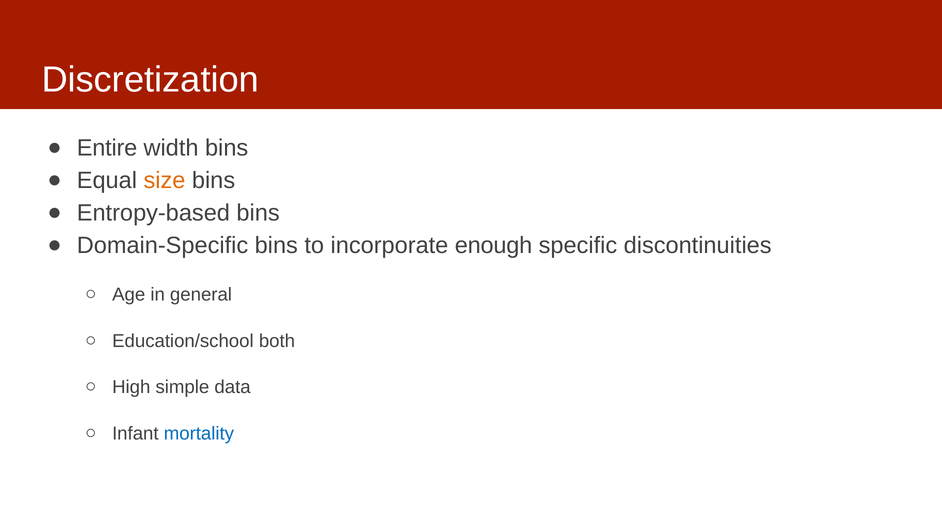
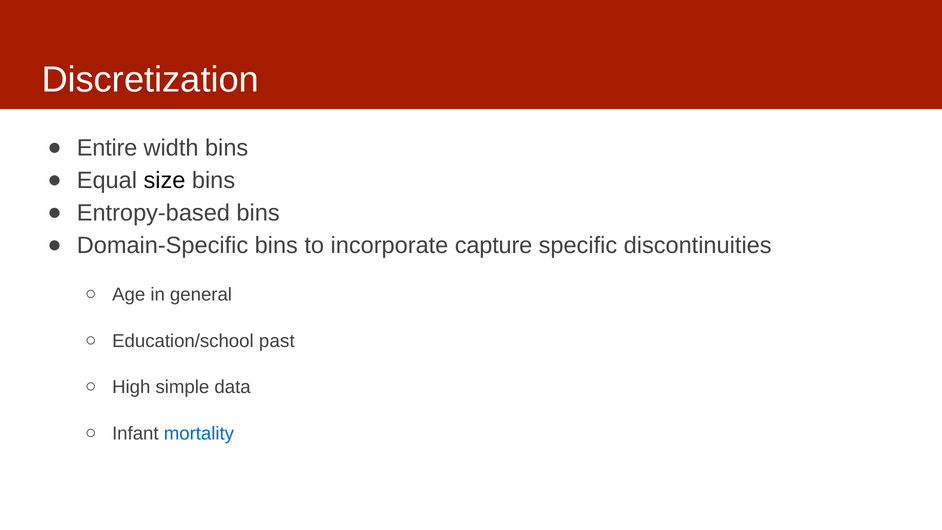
size colour: orange -> black (165, 181)
enough: enough -> capture (494, 246)
both: both -> past (277, 341)
